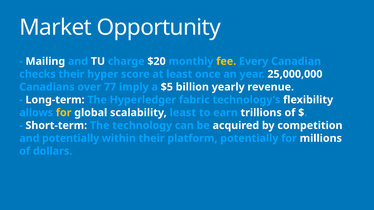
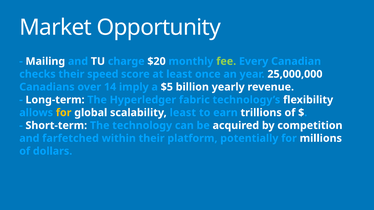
fee colour: yellow -> light green (226, 61)
hyper: hyper -> speed (103, 74)
77: 77 -> 14 (110, 87)
and potentially: potentially -> farfetched (71, 139)
